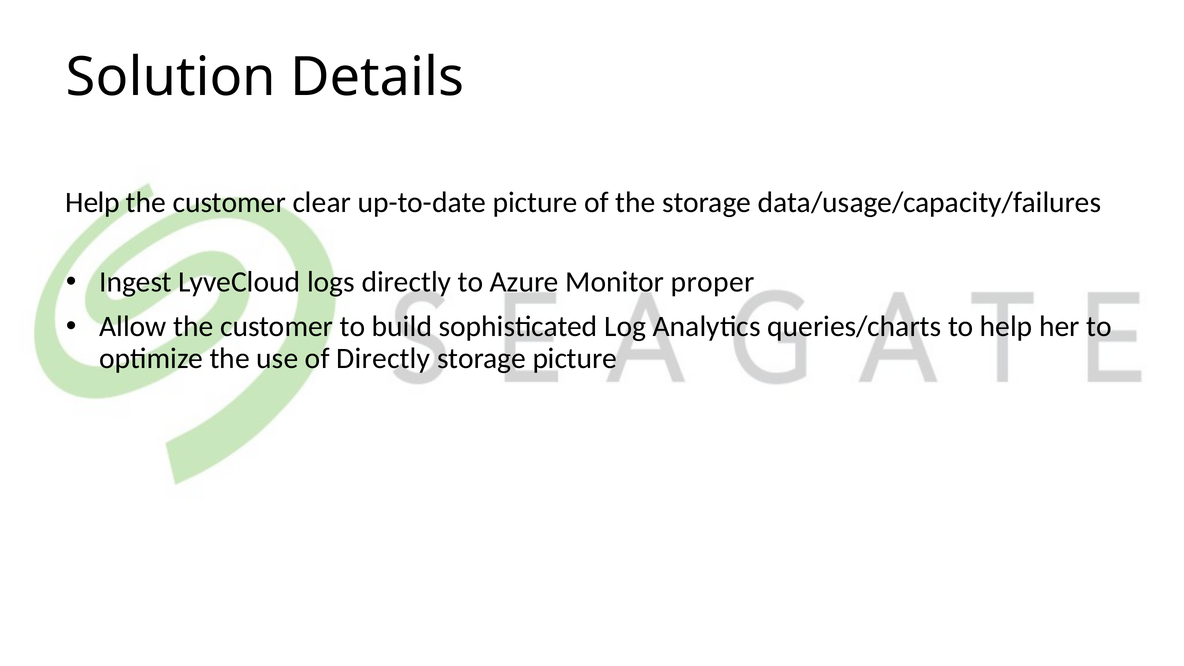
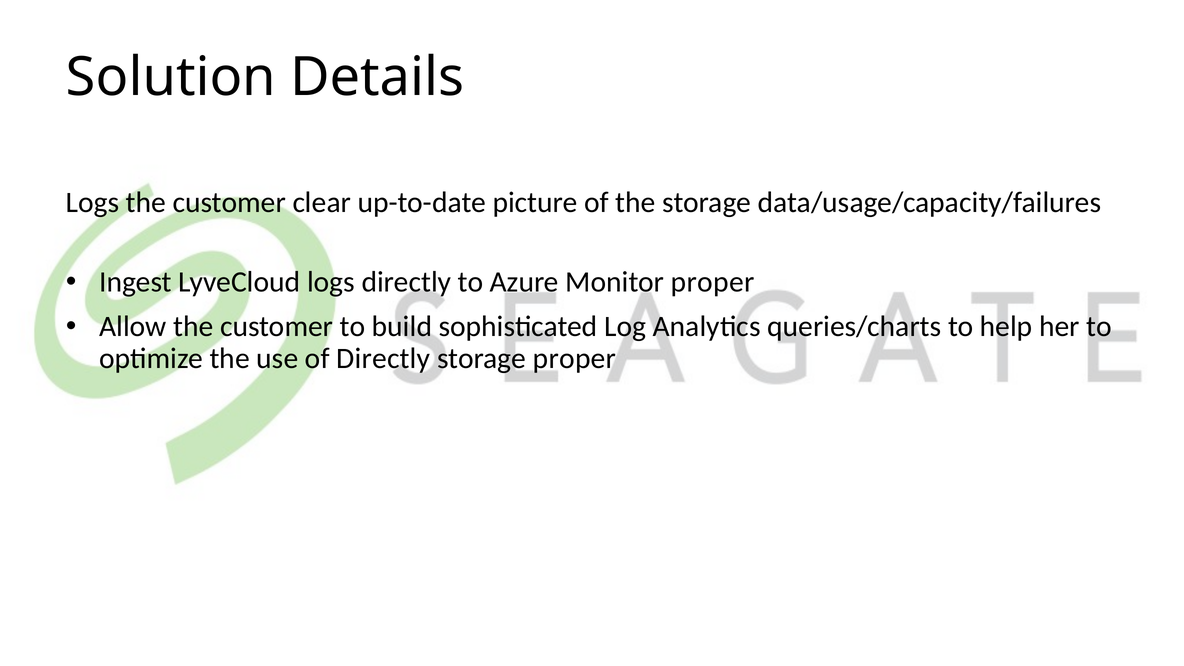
Help: Help -> Logs (93, 202)
storage picture: picture -> proper (575, 358)
